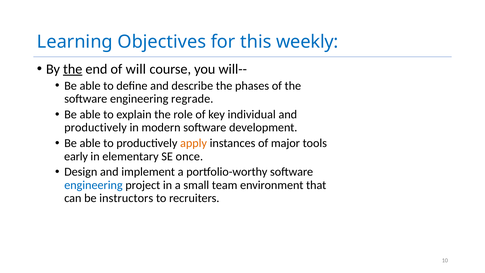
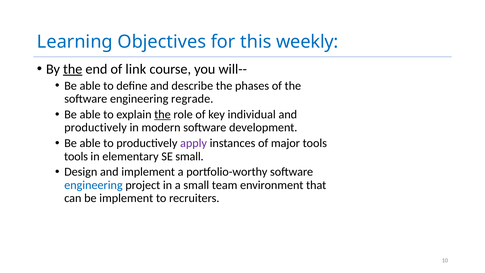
will: will -> link (136, 69)
the underline: none -> present (163, 114)
apply colour: orange -> purple (194, 143)
early: early -> tools (76, 156)
SE once: once -> small (190, 156)
be instructors: instructors -> implement (126, 198)
